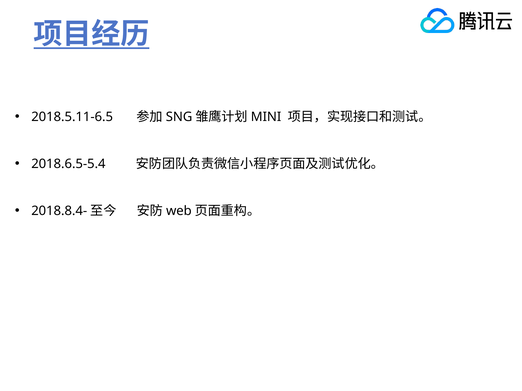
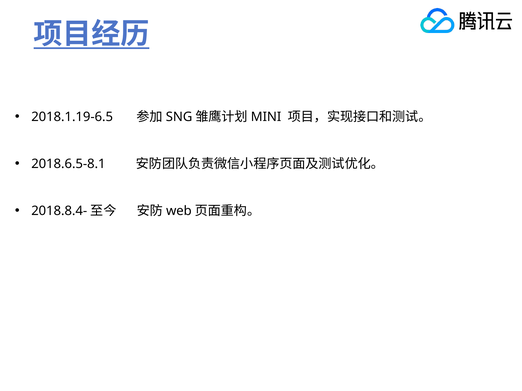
2018.5.11-6.5: 2018.5.11-6.5 -> 2018.1.19-6.5 (72, 117)
2018.6.5-5.4: 2018.6.5-5.4 -> 2018.6.5-8.1 (68, 164)
